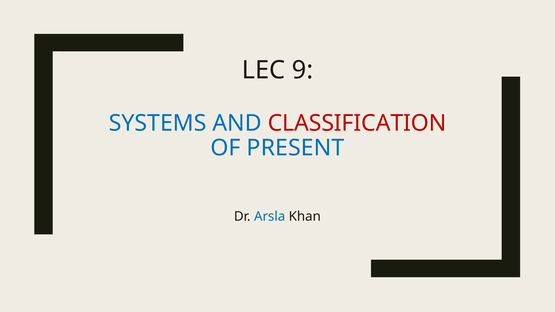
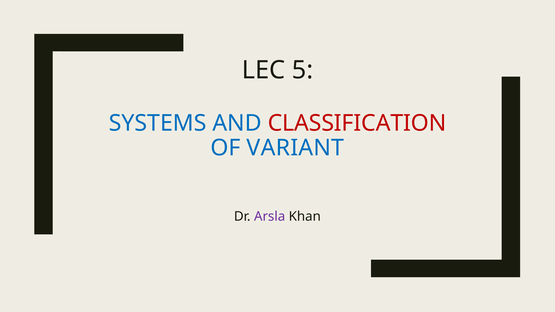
9: 9 -> 5 (303, 70)
PRESENT: PRESENT -> VARIANT (295, 148)
Arsla colour: blue -> purple (270, 216)
